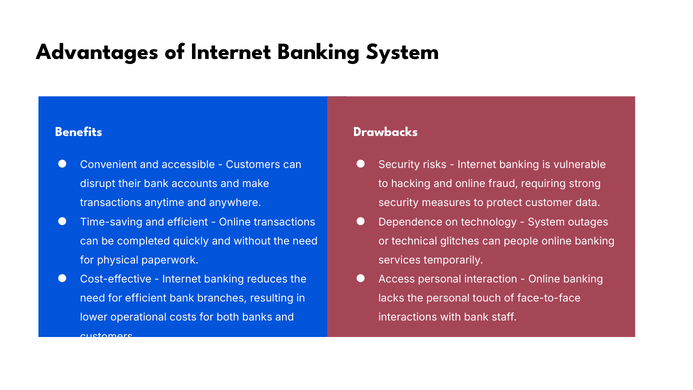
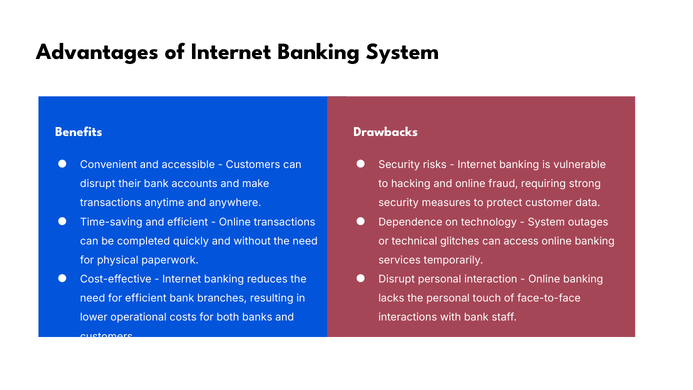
people: people -> access (521, 241)
Access: Access -> Disrupt (397, 279)
